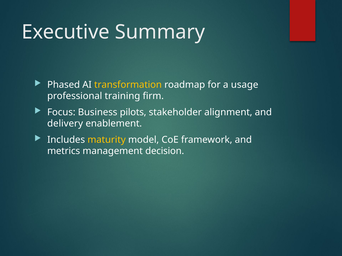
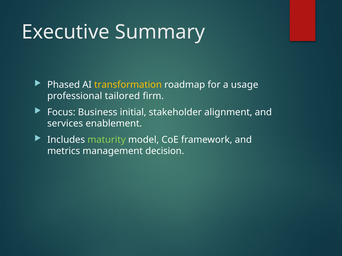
training: training -> tailored (122, 96)
pilots: pilots -> initial (133, 112)
delivery: delivery -> services (65, 124)
maturity colour: yellow -> light green (107, 140)
